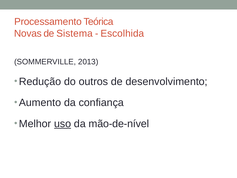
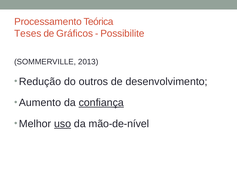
Novas: Novas -> Teses (28, 33)
Sistema: Sistema -> Gráficos (75, 33)
Escolhida: Escolhida -> Possibilite (122, 33)
confiança underline: none -> present (101, 103)
